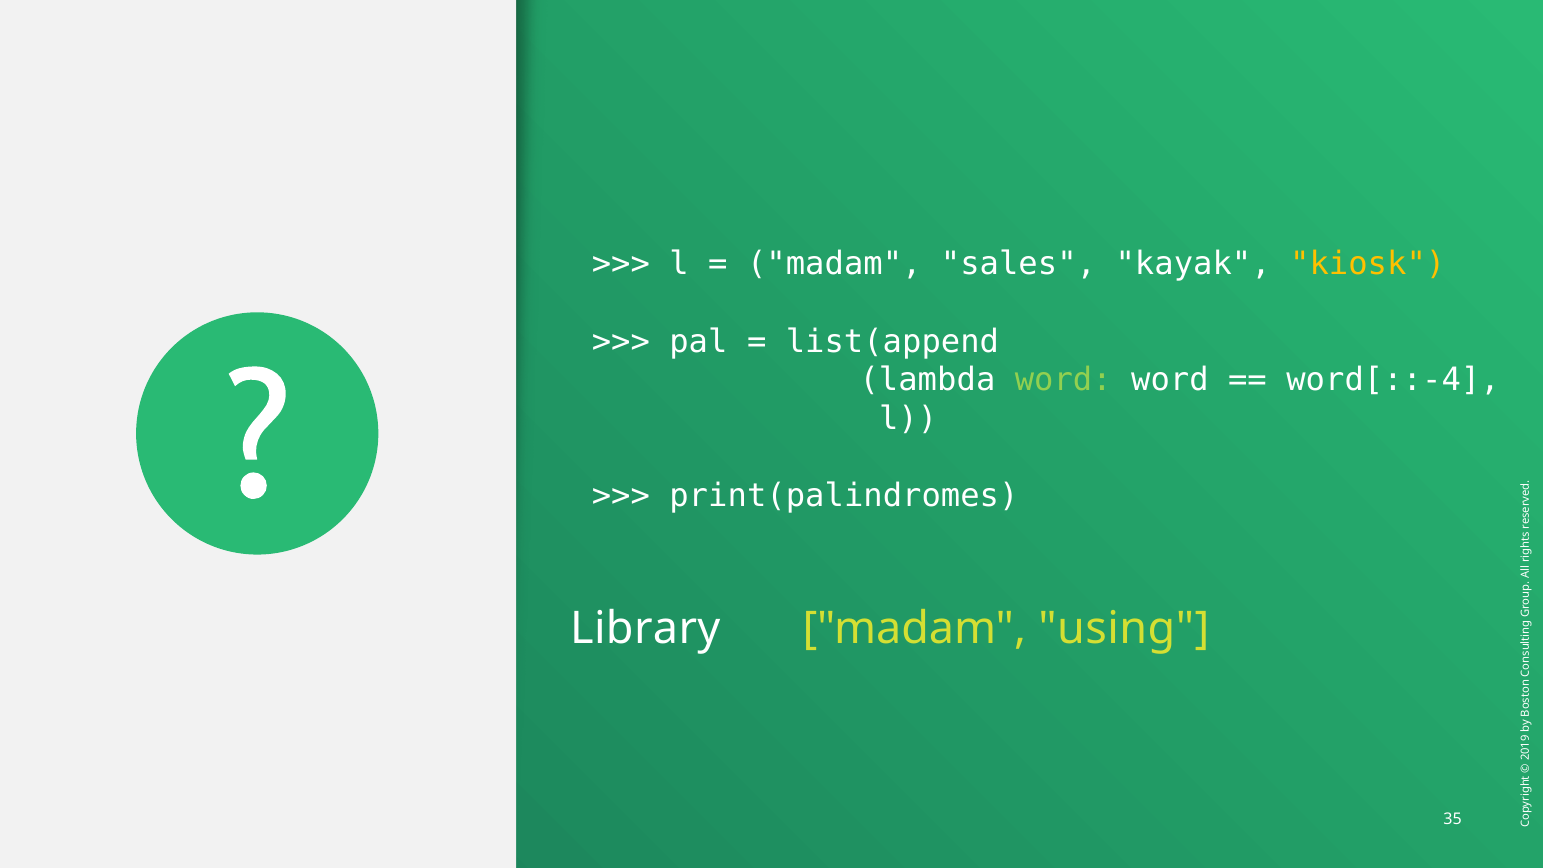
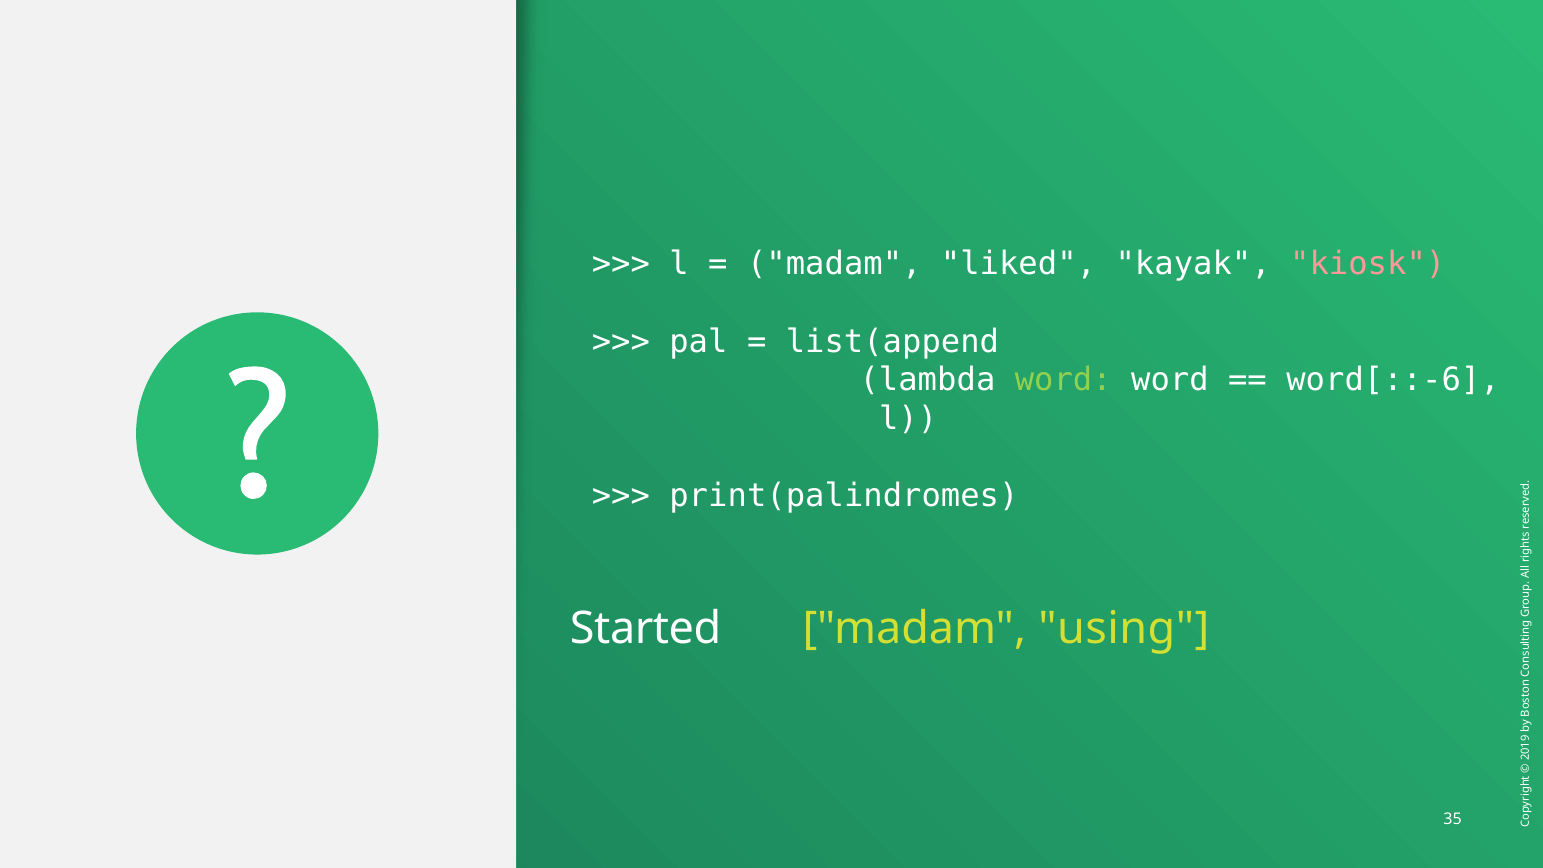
sales: sales -> liked (1018, 264)
kiosk colour: yellow -> pink (1368, 264)
word[::-4: word[::-4 -> word[::-6 (1393, 380)
Library: Library -> Started (646, 629)
